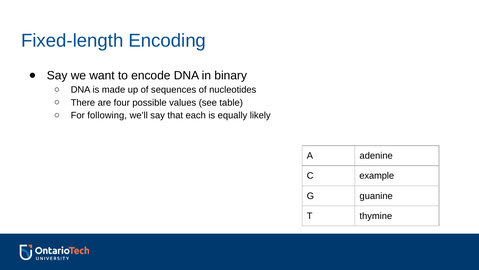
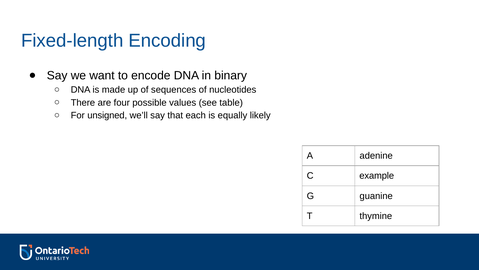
following: following -> unsigned (107, 115)
